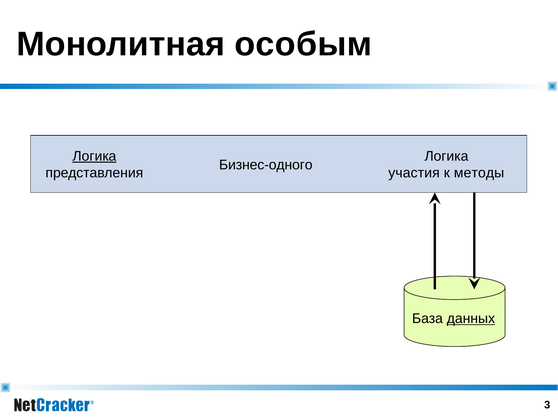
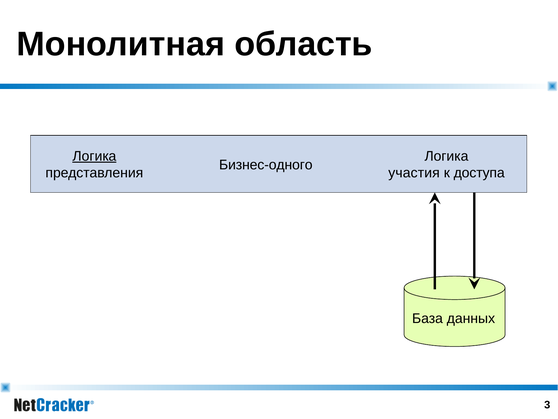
особым: особым -> область (303, 44)
методы: методы -> доступа (479, 173)
данных underline: present -> none (471, 318)
